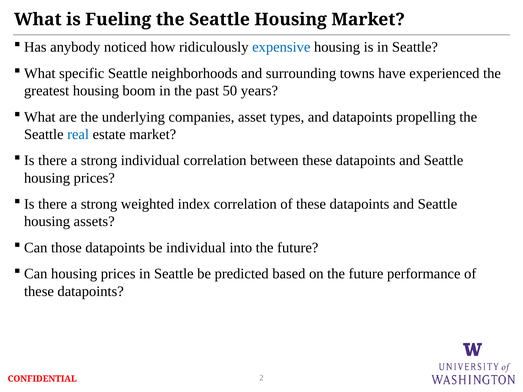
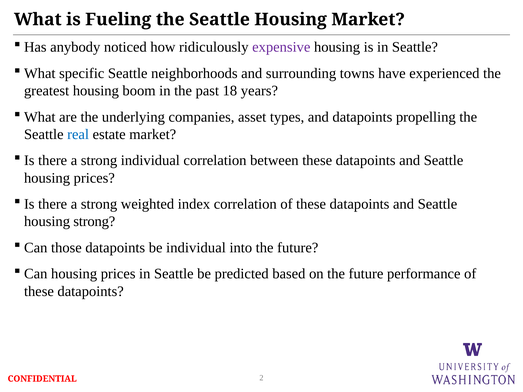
expensive colour: blue -> purple (281, 47)
50: 50 -> 18 (230, 91)
housing assets: assets -> strong (94, 222)
